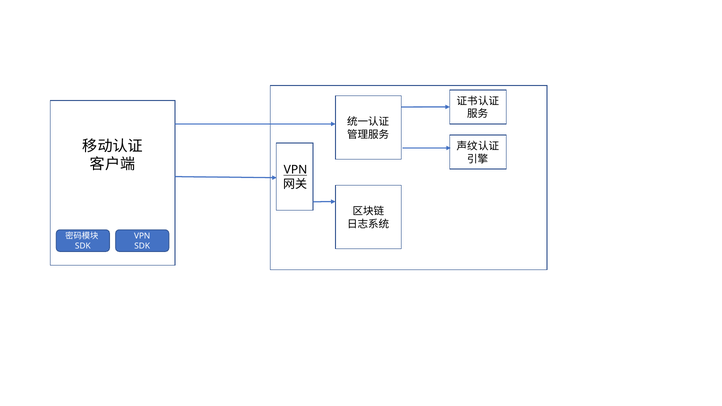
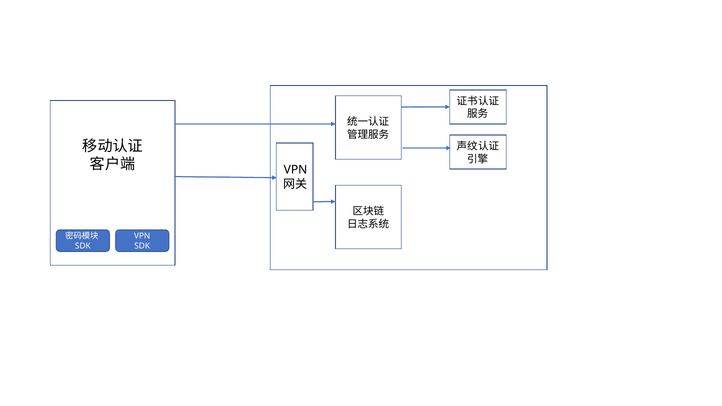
VPN underline: present -> none (295, 170)
